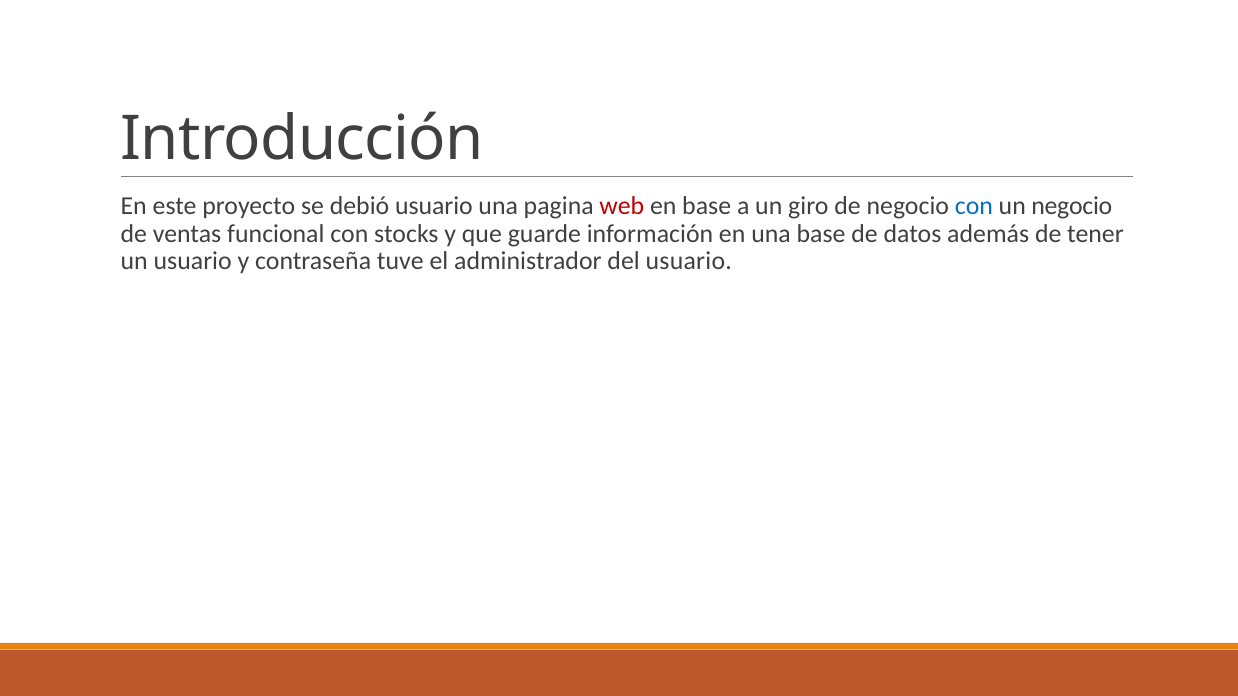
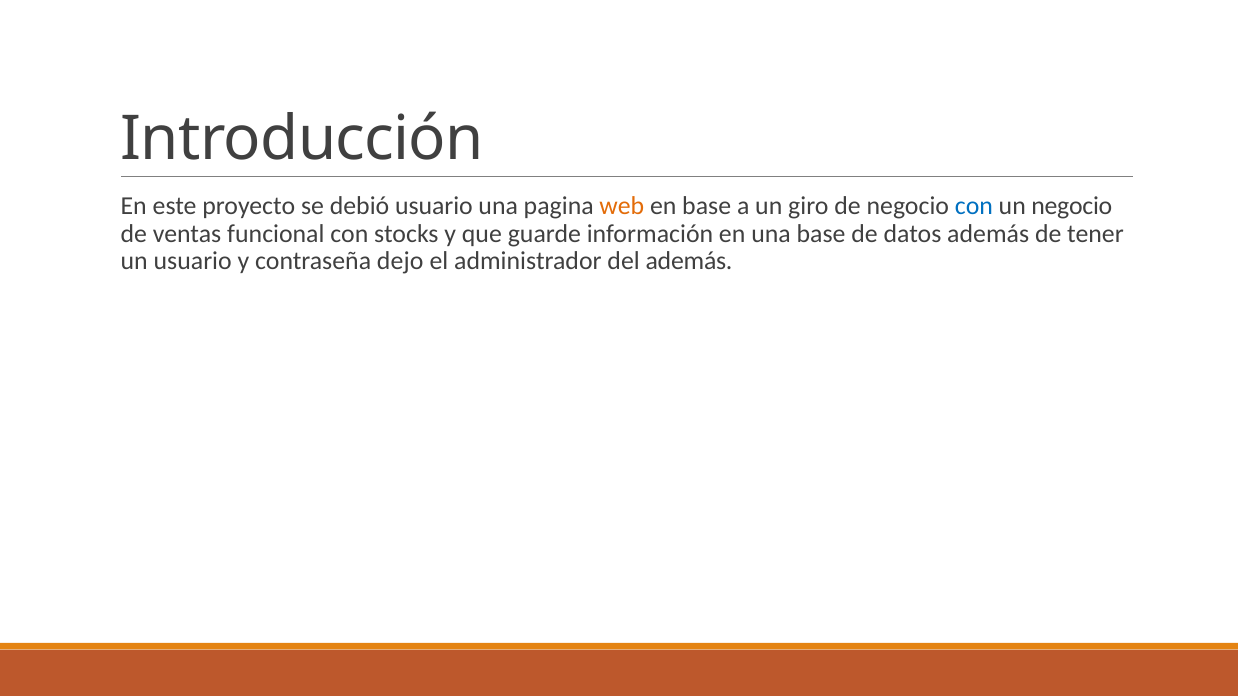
web colour: red -> orange (622, 206)
tuve: tuve -> dejo (400, 262)
del usuario: usuario -> además (689, 262)
